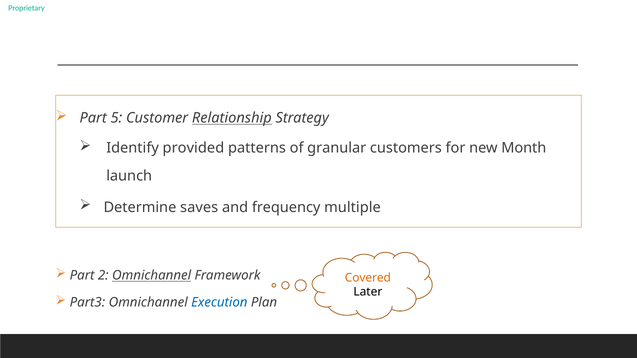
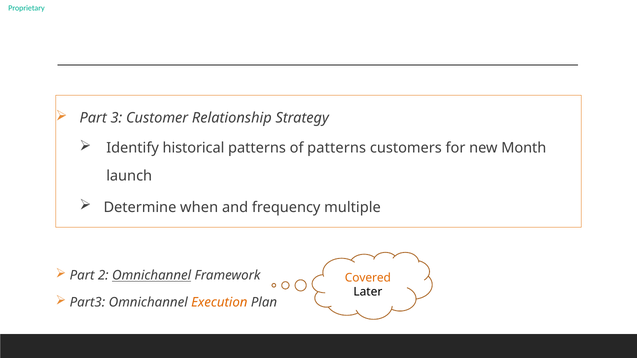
5: 5 -> 3 (116, 118)
Relationship underline: present -> none (232, 118)
provided: provided -> historical (194, 148)
of granular: granular -> patterns (337, 148)
saves: saves -> when (199, 207)
Execution colour: blue -> orange (219, 303)
